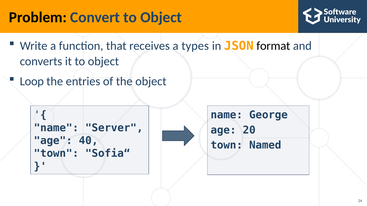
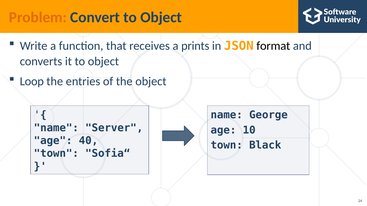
Problem colour: black -> orange (38, 17)
types: types -> prints (195, 46)
20: 20 -> 10 (249, 130)
Named: Named -> Black (265, 145)
